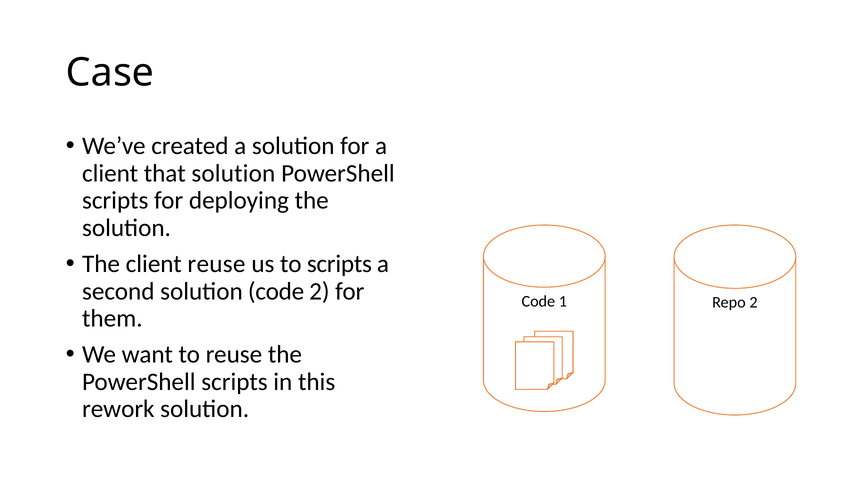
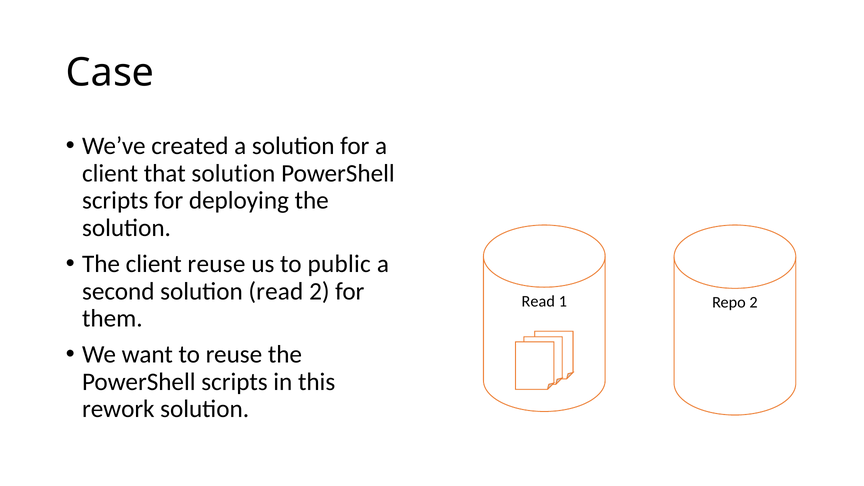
to scripts: scripts -> public (339, 264)
second solution code: code -> read (276, 291)
Code: Code -> Read (538, 301)
